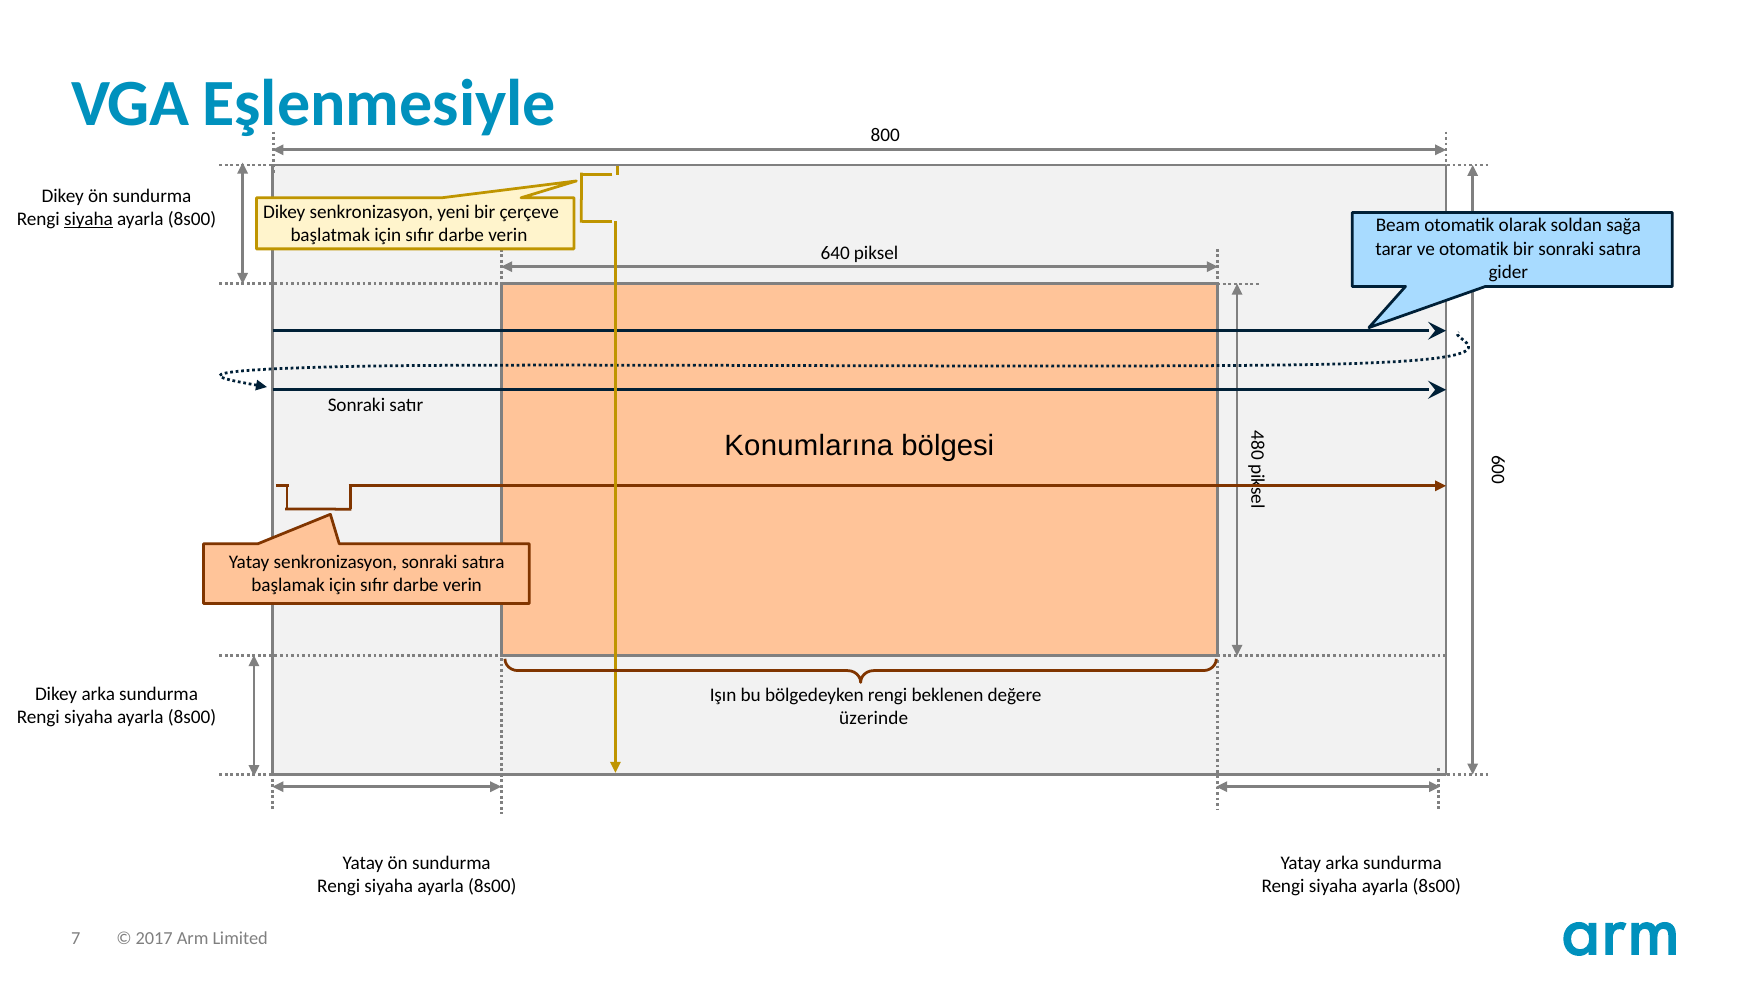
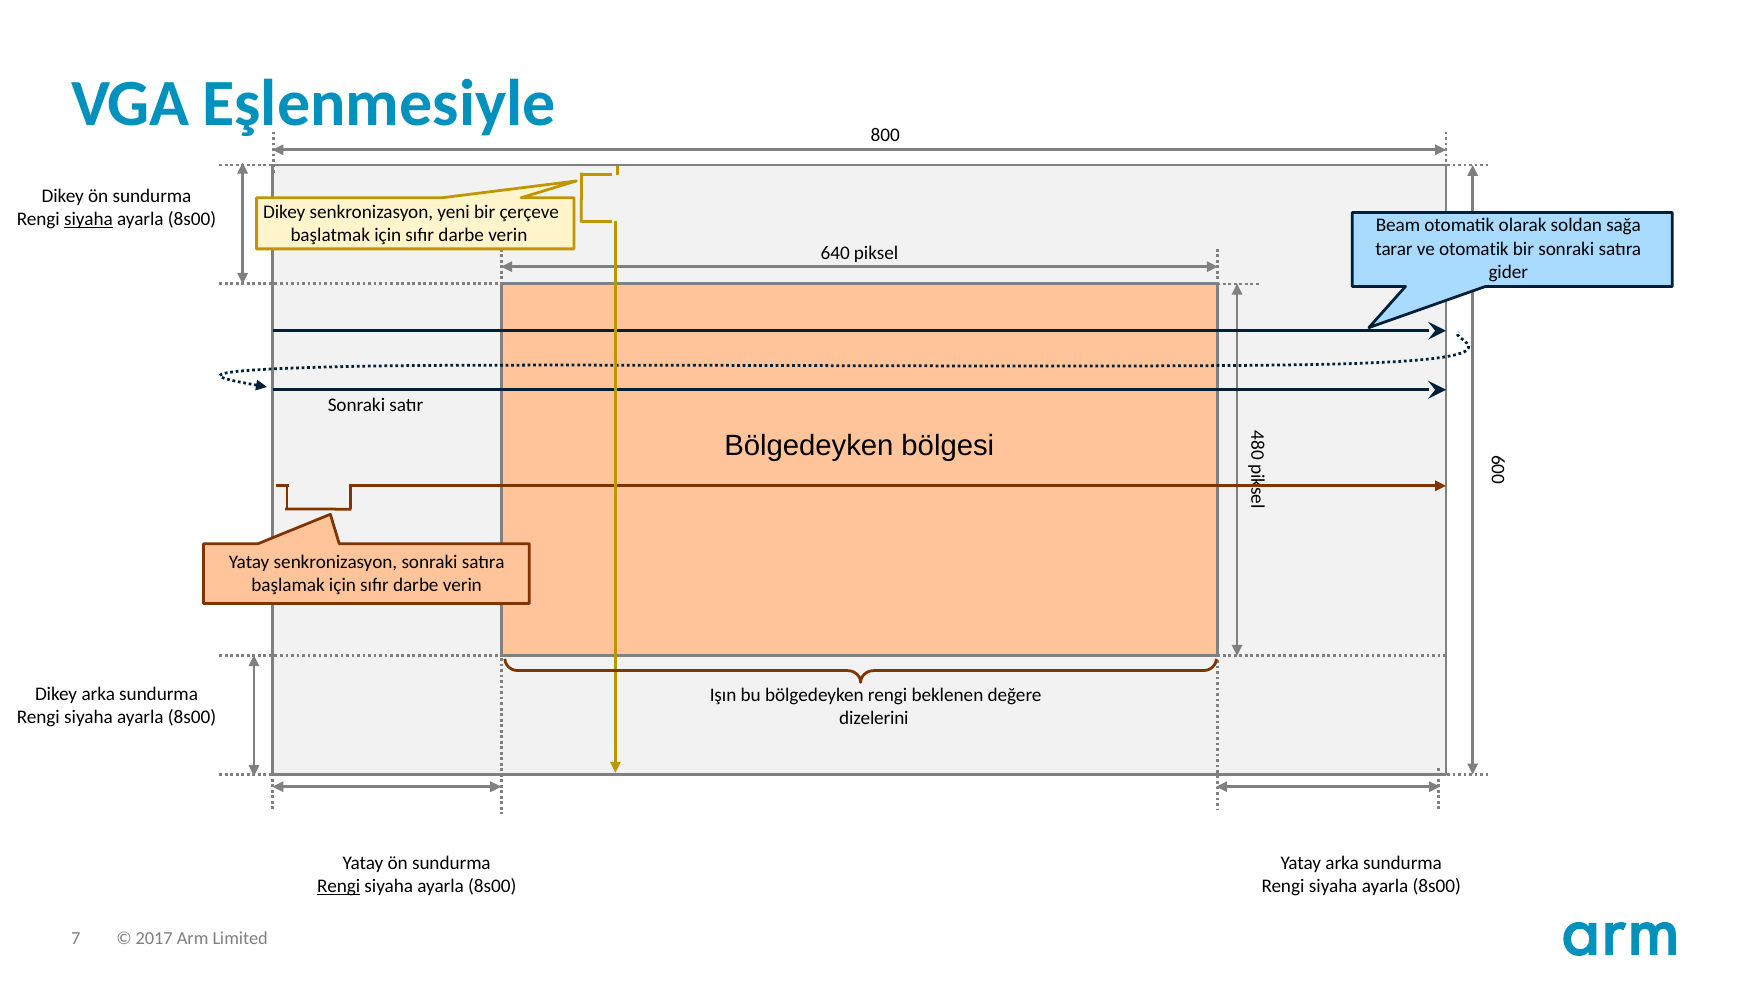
Konumlarına: Konumlarına -> Bölgedeyken (809, 446)
üzerinde: üzerinde -> dizelerini (874, 719)
Rengi underline: none -> present (339, 886)
